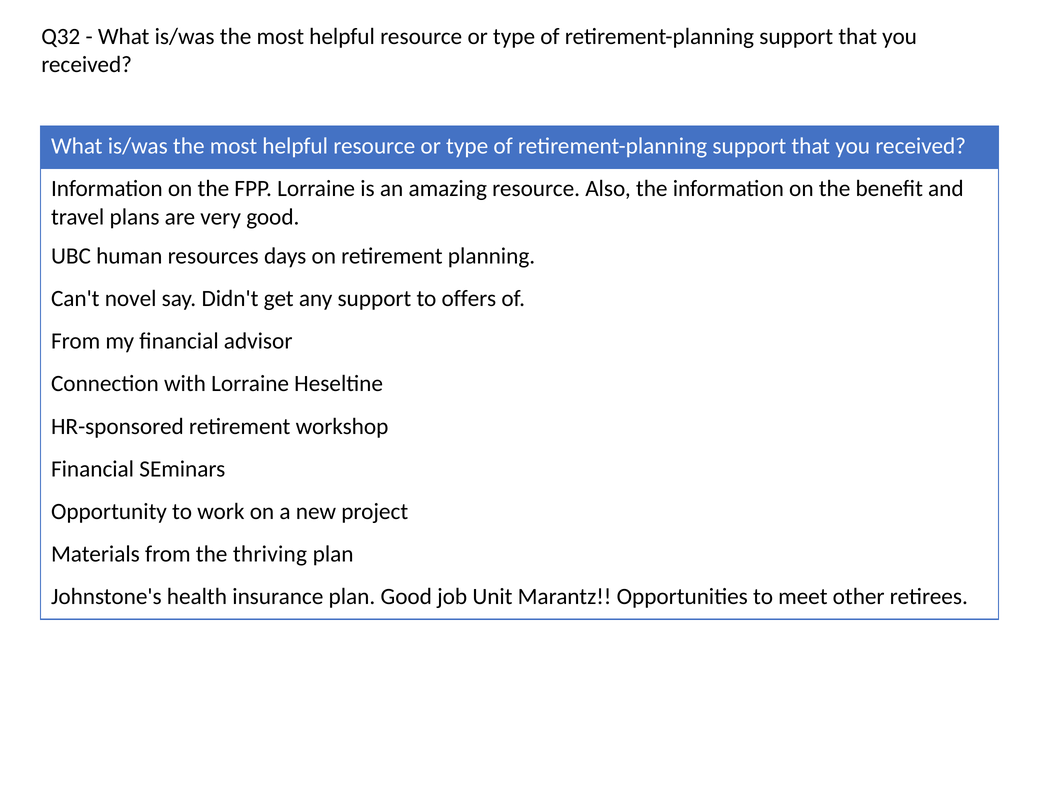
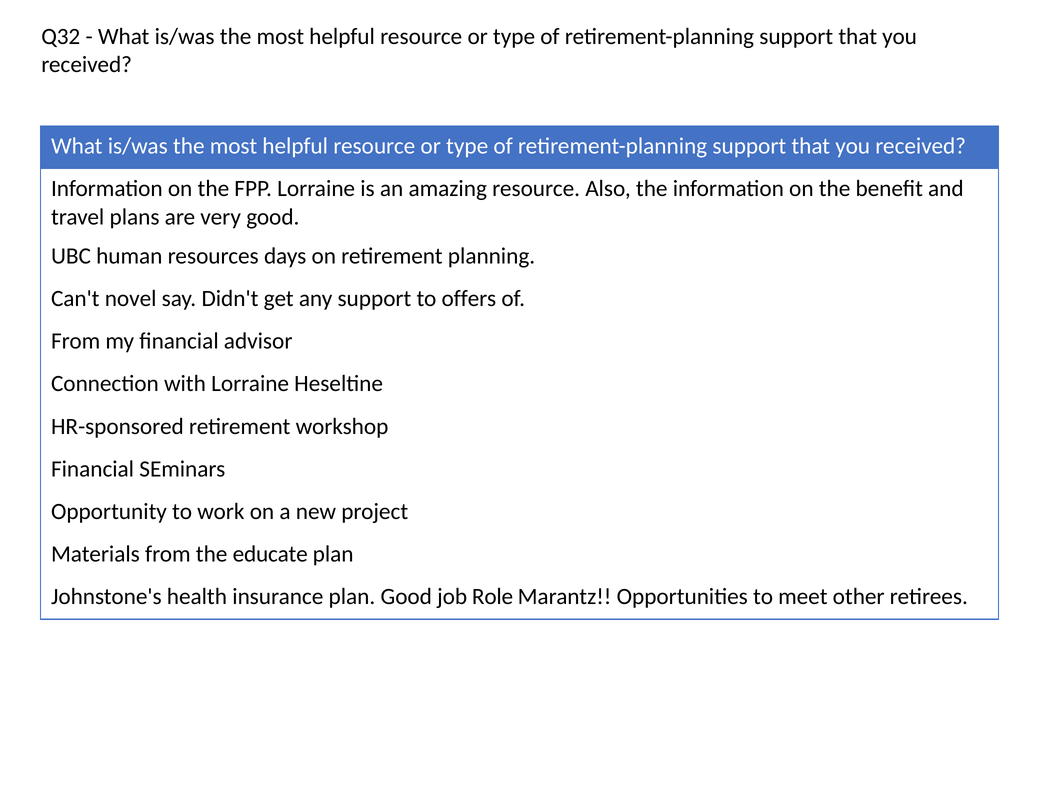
thriving: thriving -> educate (270, 554)
Unit: Unit -> Role (493, 596)
